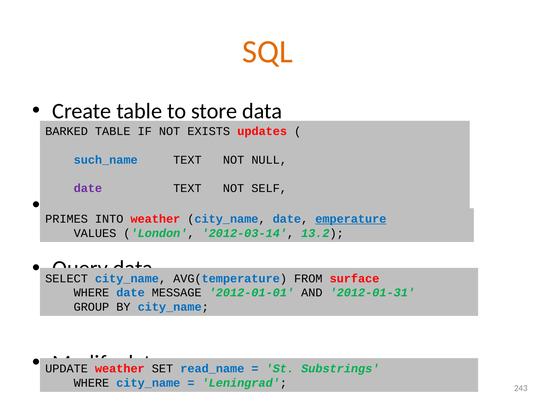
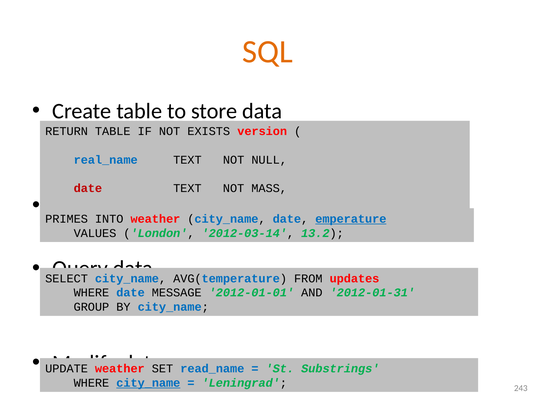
BARKED: BARKED -> RETURN (67, 131)
updates: updates -> version (262, 131)
such_name: such_name -> real_name (106, 160)
date colour: purple -> red (88, 189)
SELF: SELF -> MASS (269, 189)
surface: surface -> updates (354, 279)
city_name underline: none -> present (148, 383)
